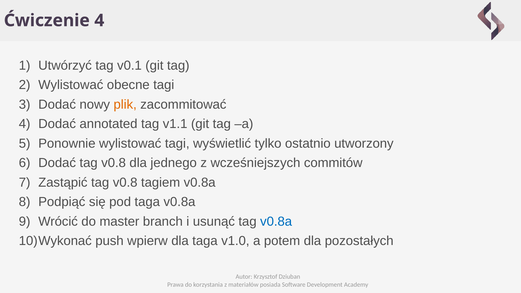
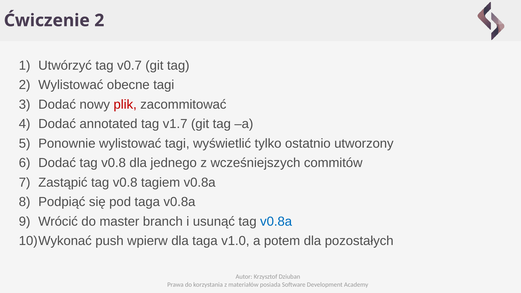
Ćwiczenie 4: 4 -> 2 (99, 20)
v0.1: v0.1 -> v0.7 (129, 66)
plik colour: orange -> red (125, 105)
v1.1: v1.1 -> v1.7 (175, 124)
